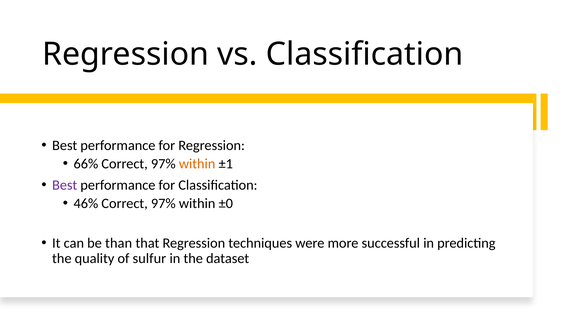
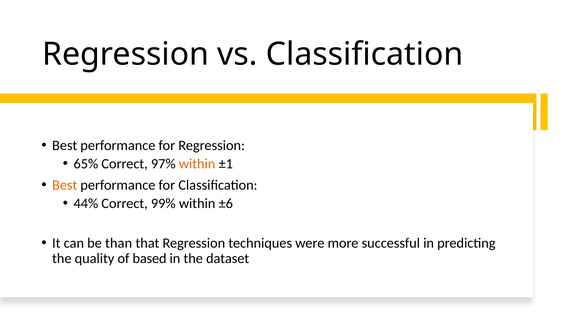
66%: 66% -> 65% (86, 164)
Best colour: purple -> orange (65, 185)
46%: 46% -> 44% (86, 204)
97%: 97% -> 99% (163, 204)
±0: ±0 -> ±6 (226, 204)
sulfur: sulfur -> based (150, 259)
